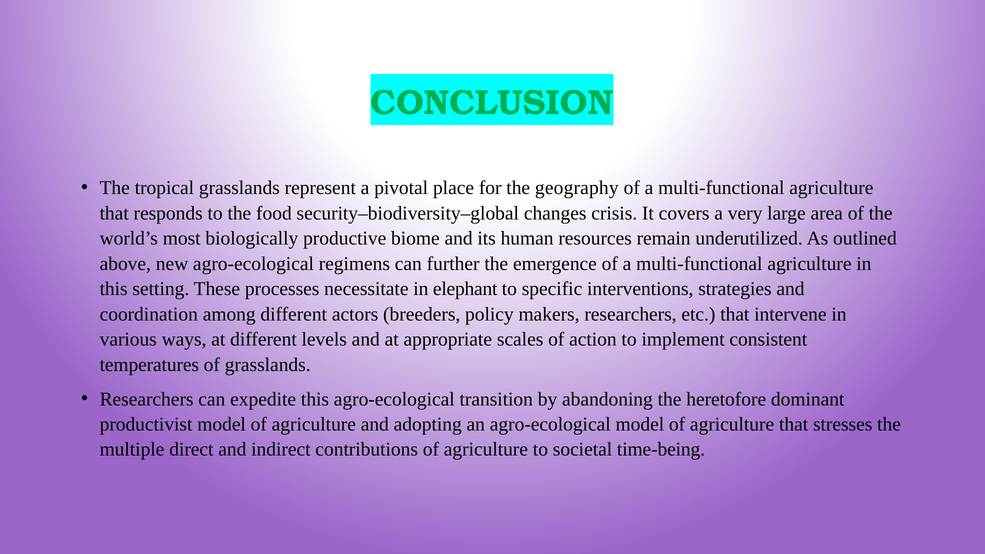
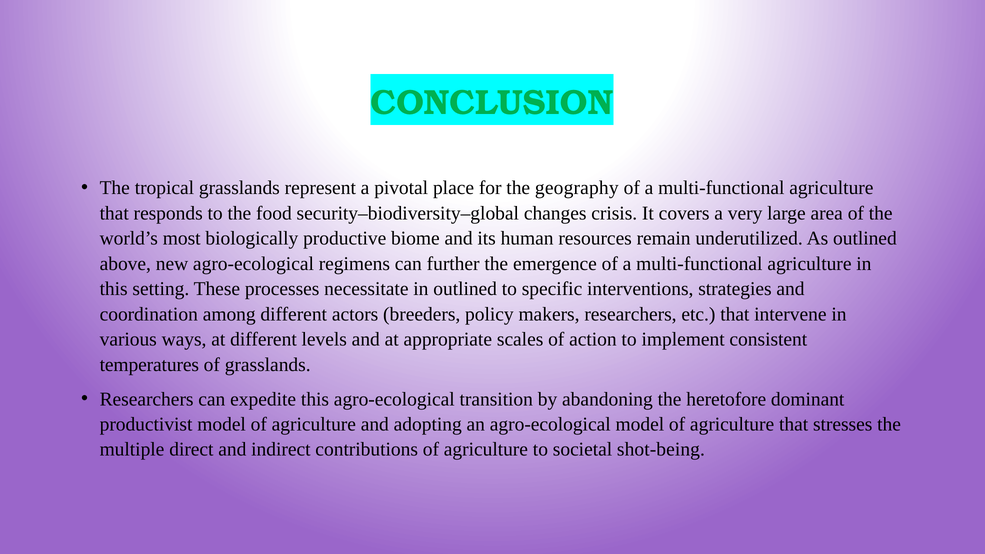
in elephant: elephant -> outlined (465, 289)
time-being: time-being -> shot-being (661, 450)
